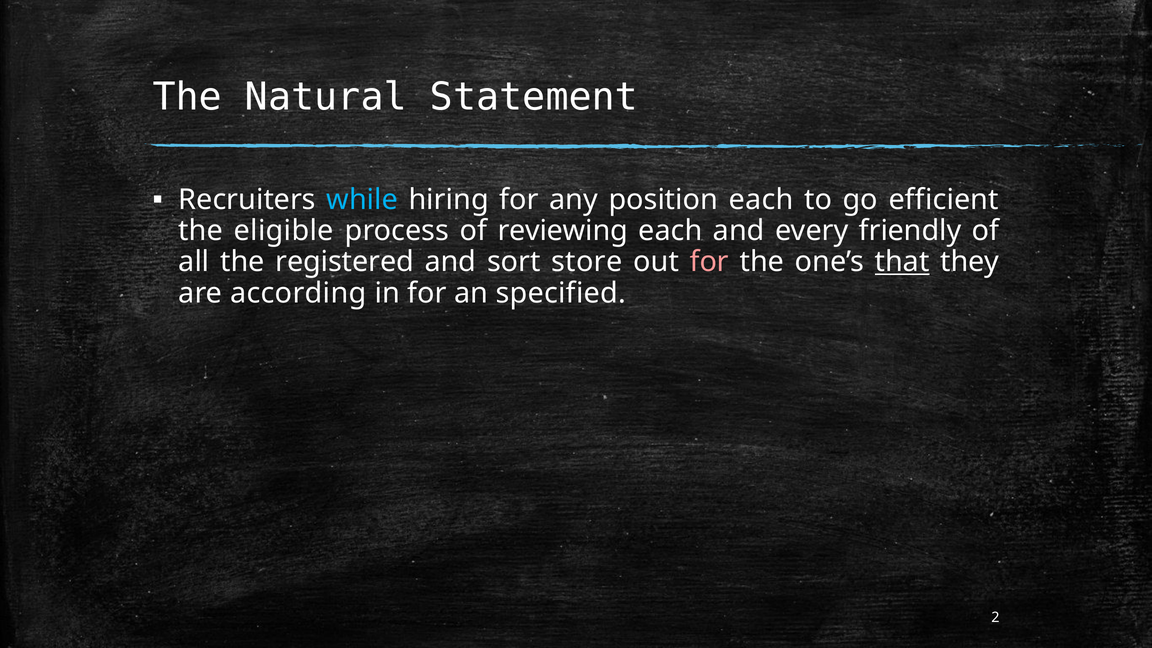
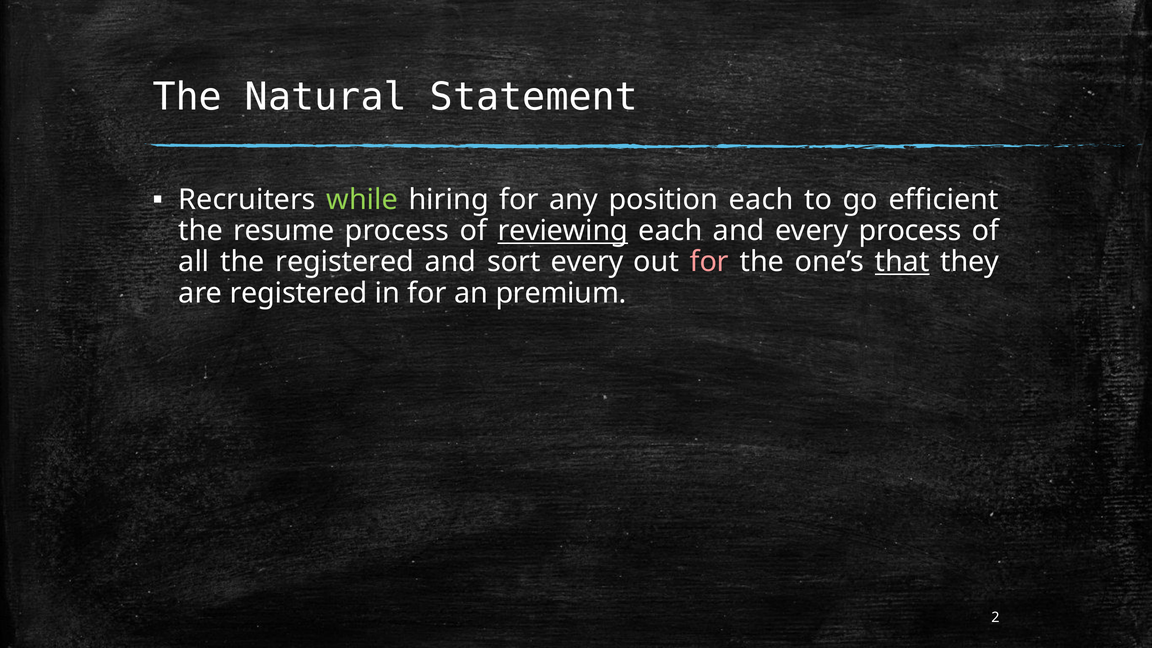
while colour: light blue -> light green (362, 200)
eligible: eligible -> resume (284, 231)
reviewing underline: none -> present (563, 231)
every friendly: friendly -> process (910, 231)
sort store: store -> every (587, 262)
are according: according -> registered (299, 293)
specified: specified -> premium (561, 293)
